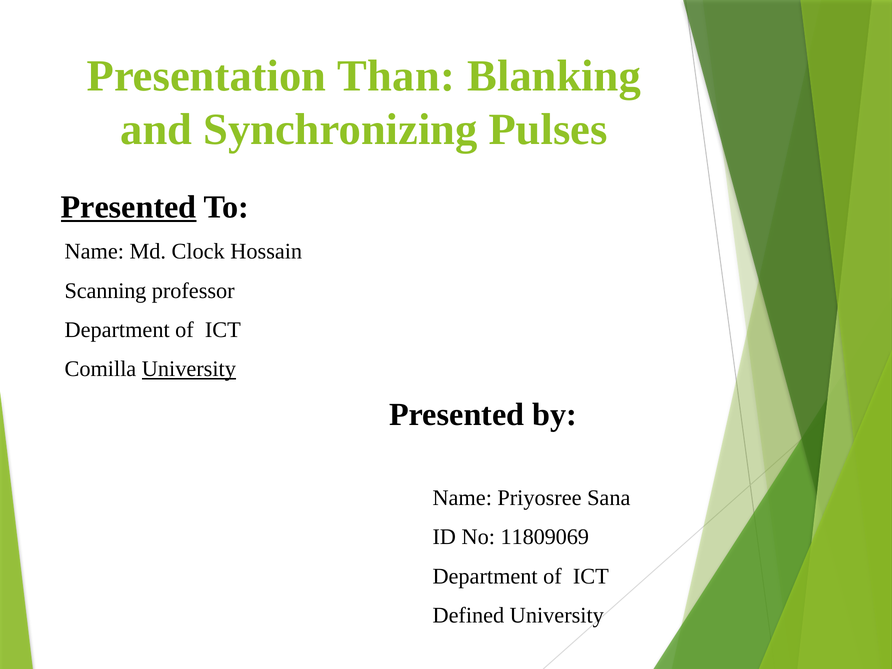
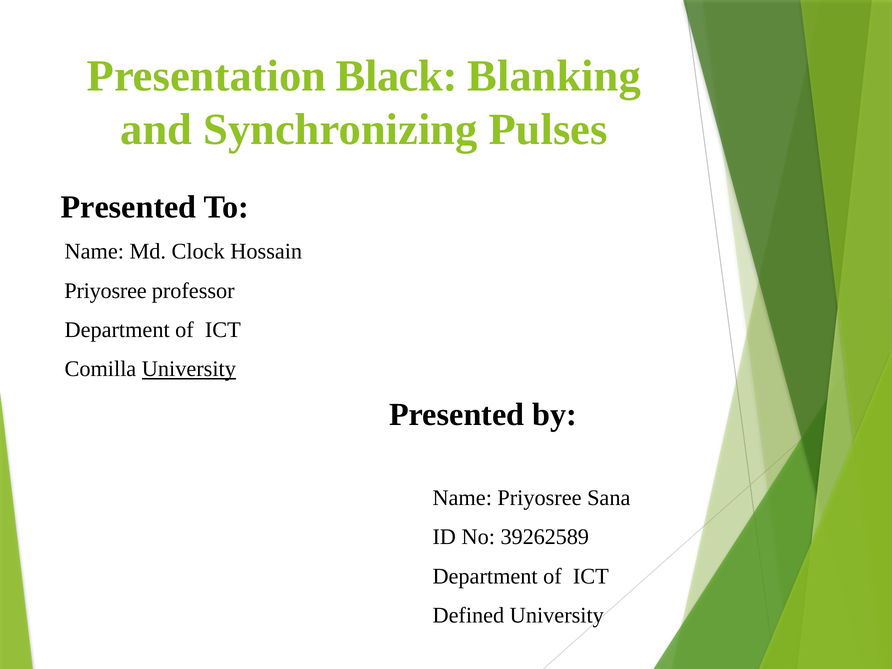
Than: Than -> Black (397, 76)
Presented underline: present -> none (129, 207)
Scanning: Scanning -> Priyosree (106, 291)
11809069: 11809069 -> 39262589 (545, 537)
